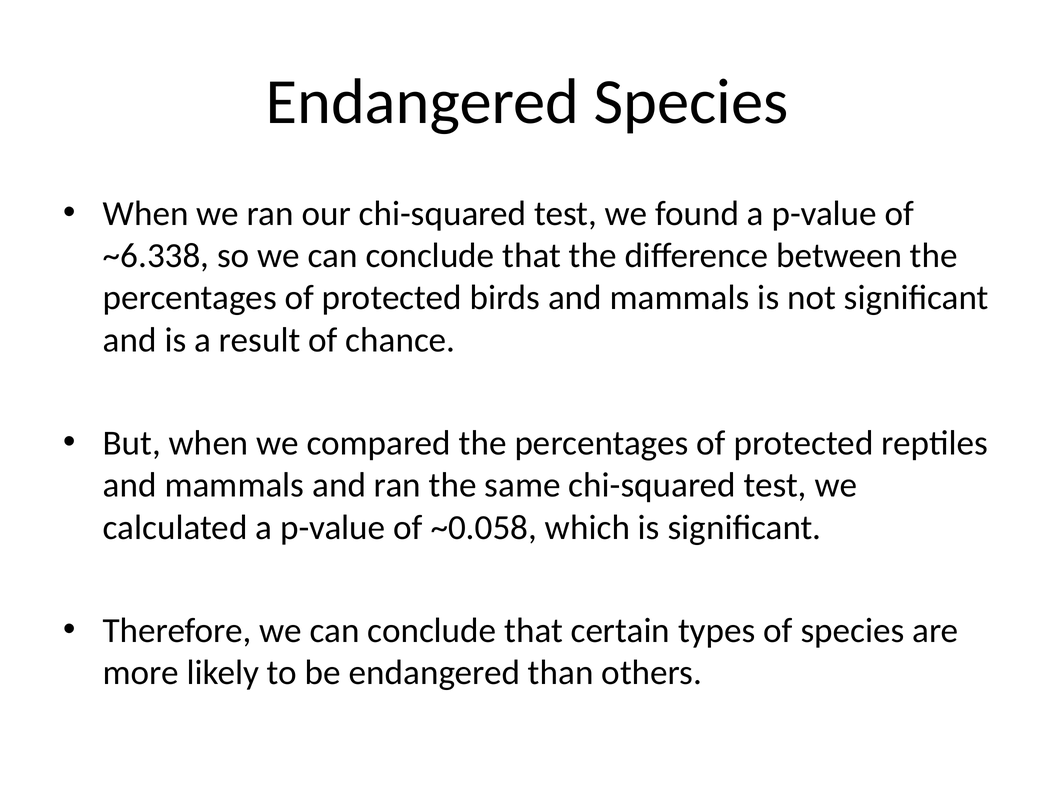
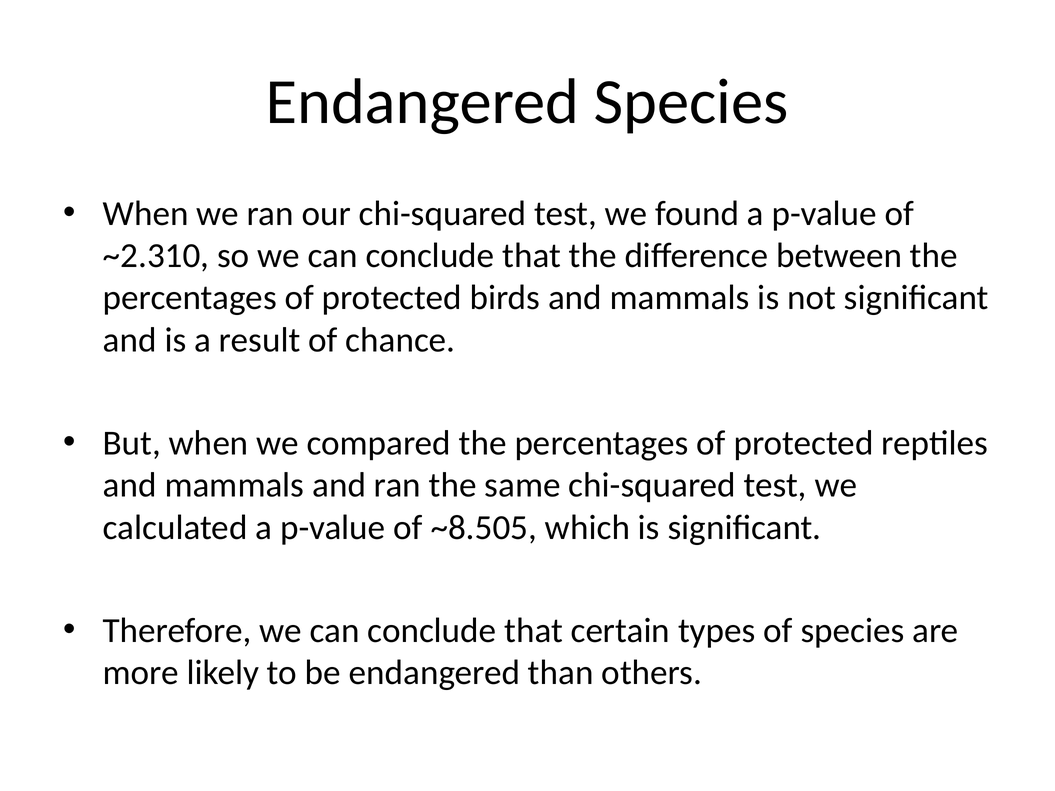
~6.338: ~6.338 -> ~2.310 (156, 256)
~0.058: ~0.058 -> ~8.505 (484, 528)
